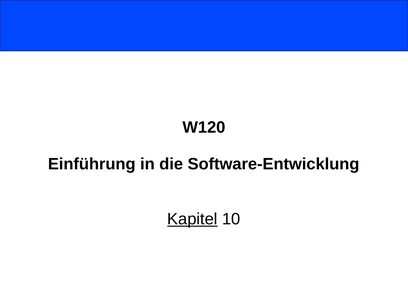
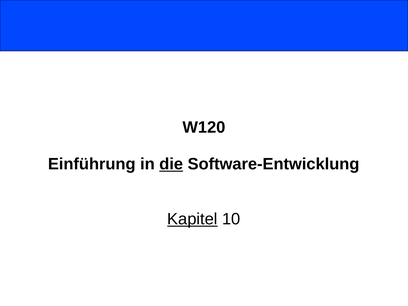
die underline: none -> present (171, 164)
